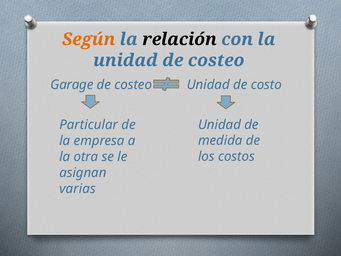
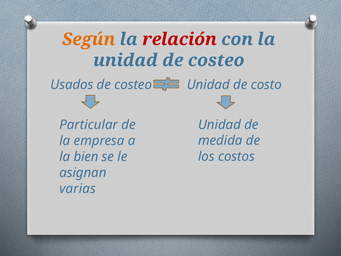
relación colour: black -> red (180, 39)
Garage: Garage -> Usados (72, 85)
otra: otra -> bien (86, 157)
